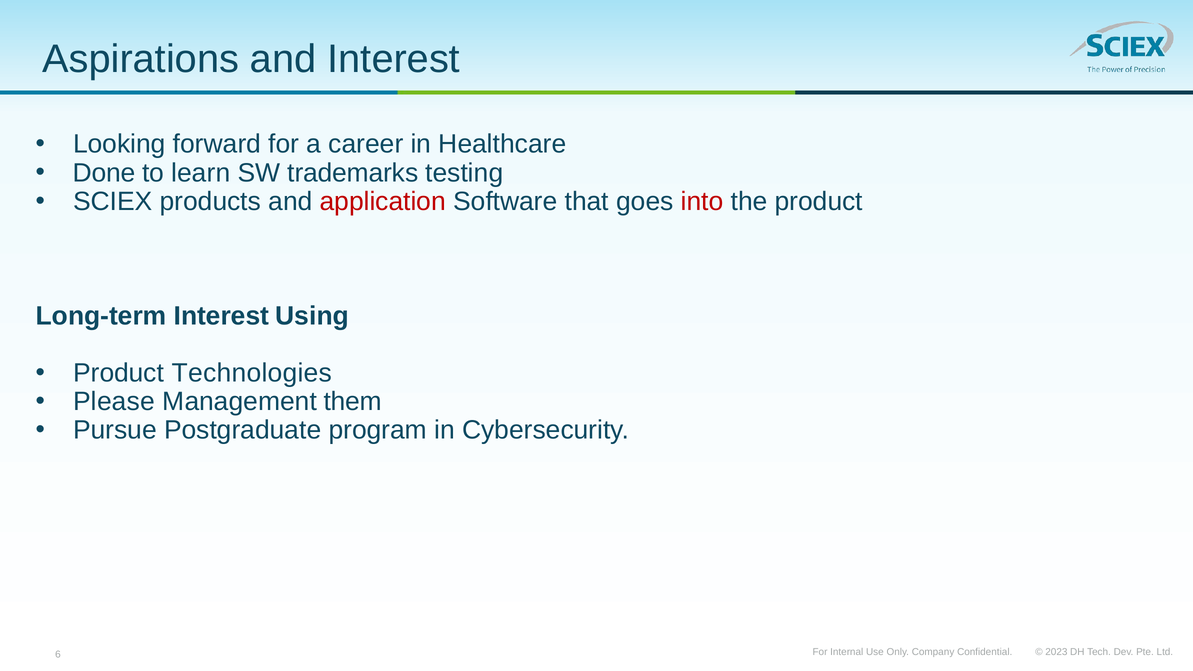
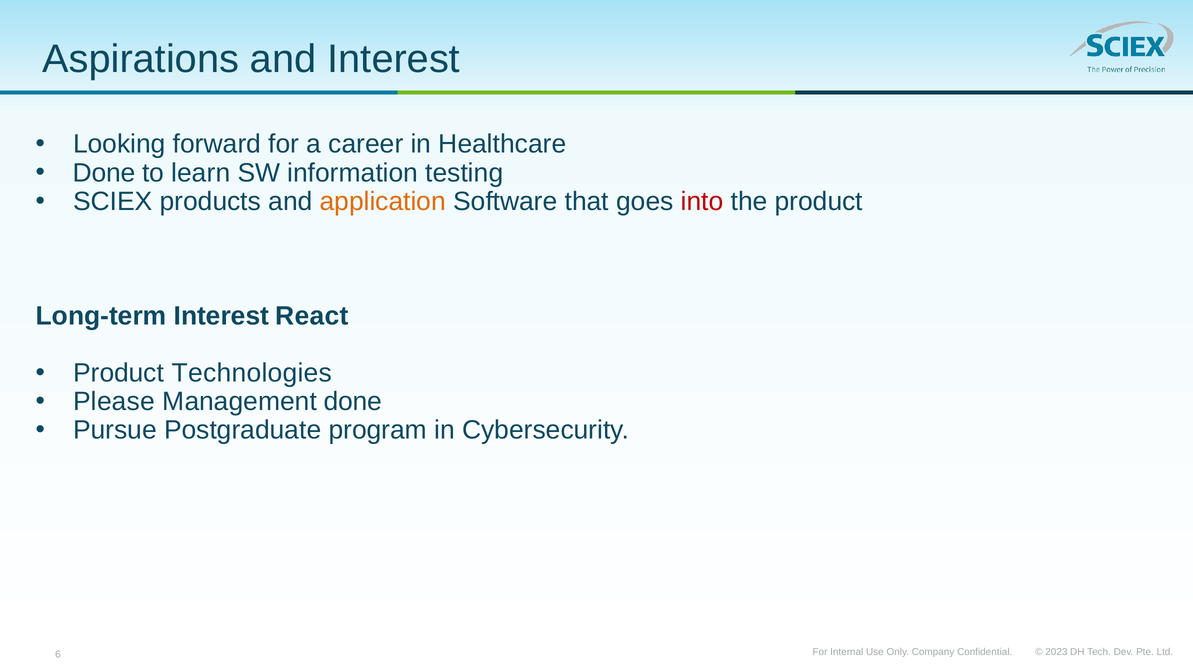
trademarks: trademarks -> information (353, 173)
application colour: red -> orange (383, 201)
Using: Using -> React (312, 316)
Management them: them -> done (353, 402)
